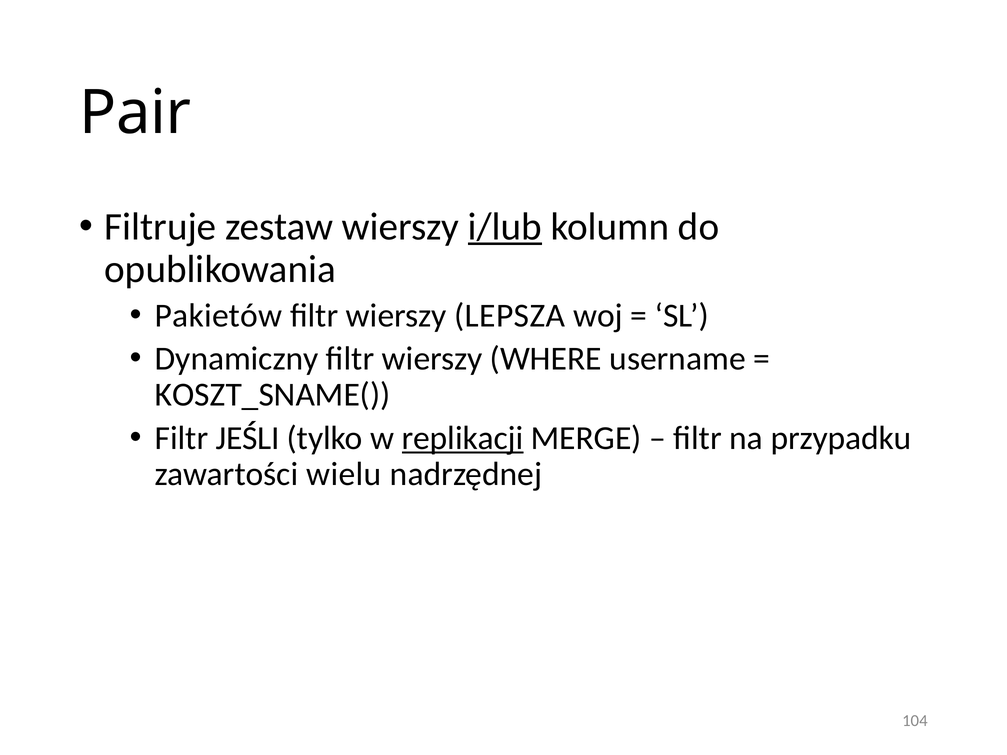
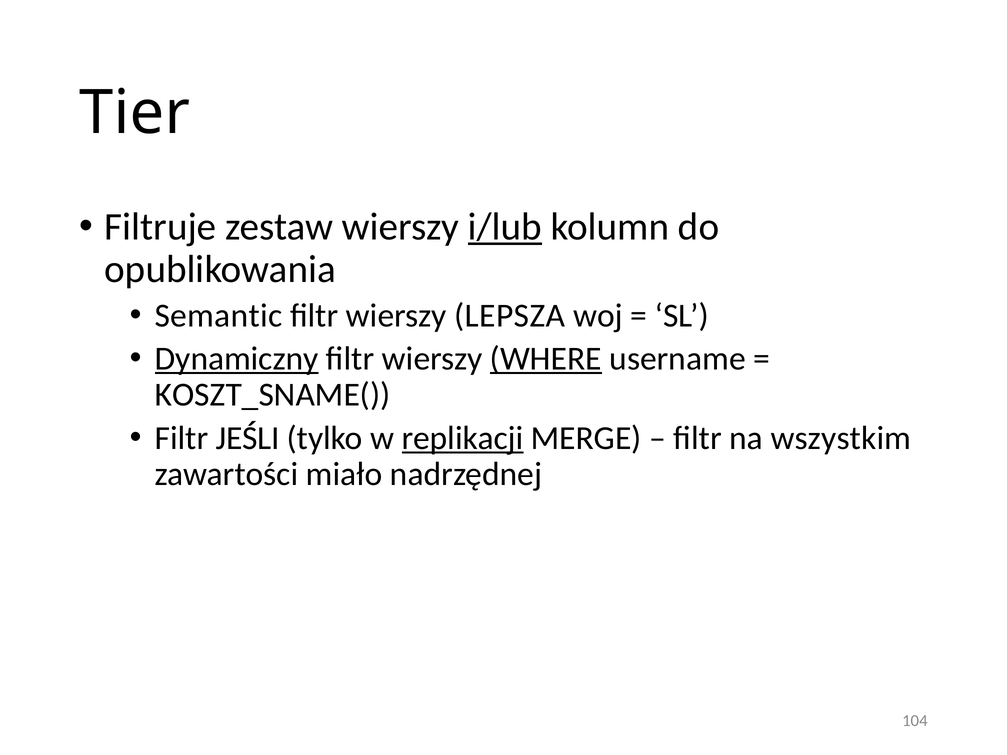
Pair: Pair -> Tier (135, 113)
Pakietów: Pakietów -> Semantic (218, 316)
Dynamiczny underline: none -> present (237, 359)
WHERE underline: none -> present (546, 359)
przypadku: przypadku -> wszystkim (841, 438)
wielu: wielu -> miało (344, 474)
